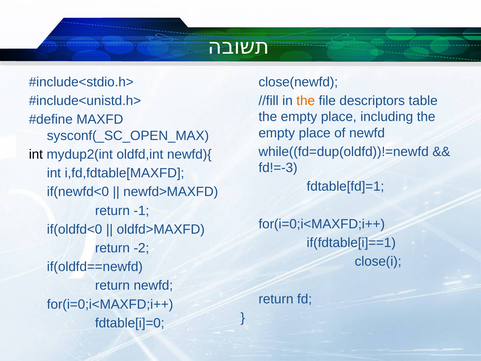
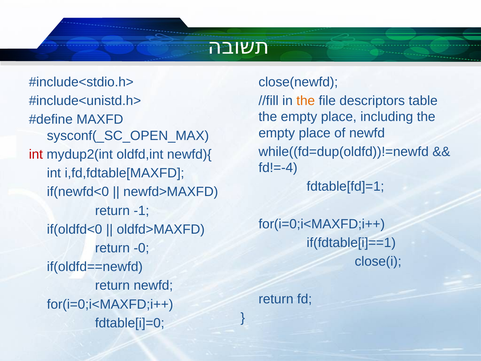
int colour: black -> red (36, 154)
fd!=-3: fd!=-3 -> fd!=-4 (278, 168)
-2: -2 -> -0 (141, 248)
